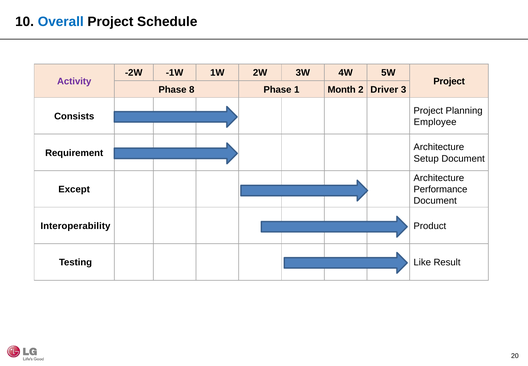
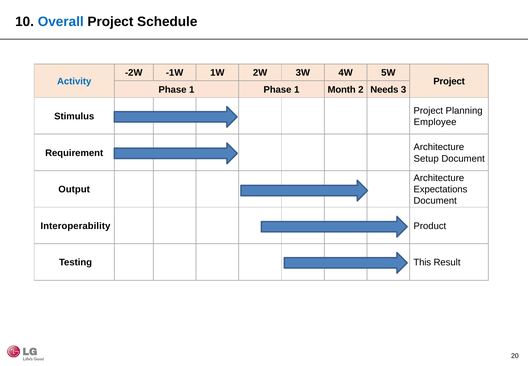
Activity colour: purple -> blue (74, 81)
8: 8 -> 1 (192, 90)
Driver: Driver -> Needs (384, 90)
Consists: Consists -> Stimulus (74, 116)
Except: Except -> Output (74, 189)
Performance: Performance -> Expectations (440, 189)
Like: Like -> This (422, 262)
